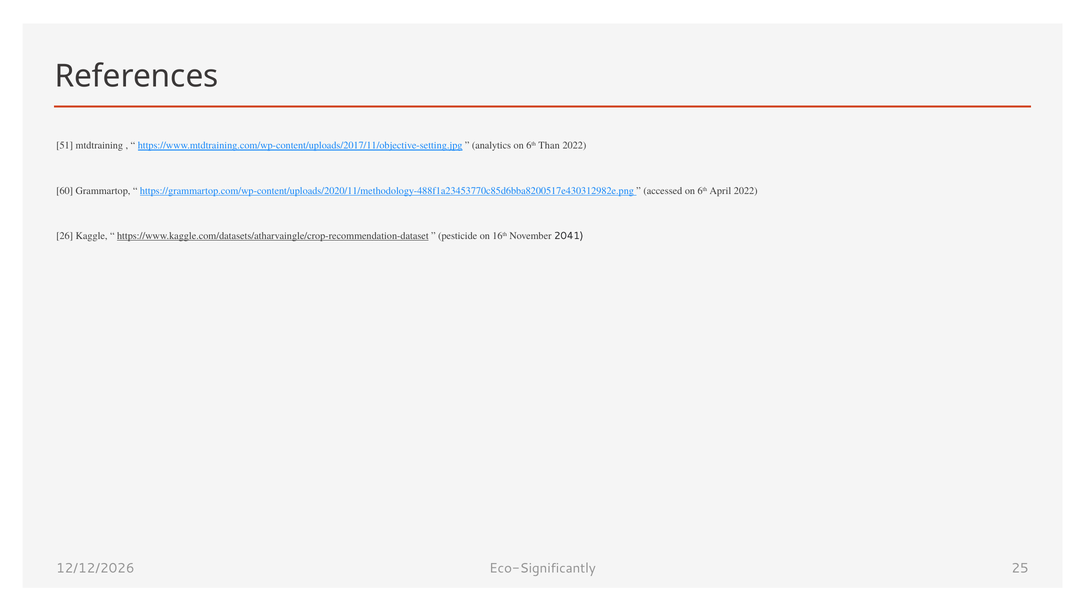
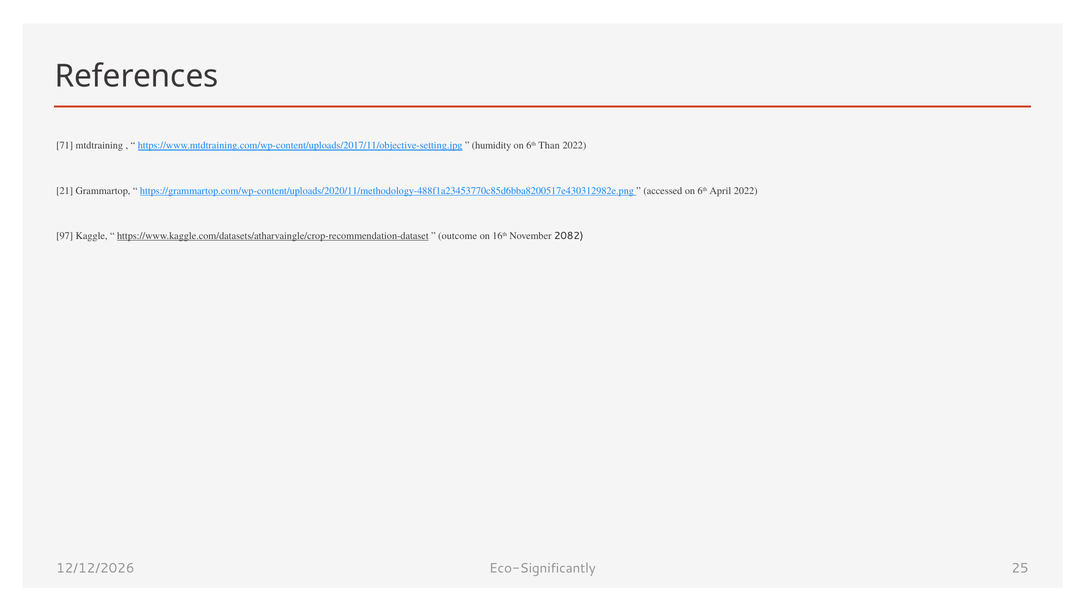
51: 51 -> 71 (65, 145)
analytics: analytics -> humidity (492, 145)
60: 60 -> 21 (65, 191)
26: 26 -> 97 (65, 236)
pesticide: pesticide -> outcome (458, 236)
2041: 2041 -> 2082 (569, 236)
